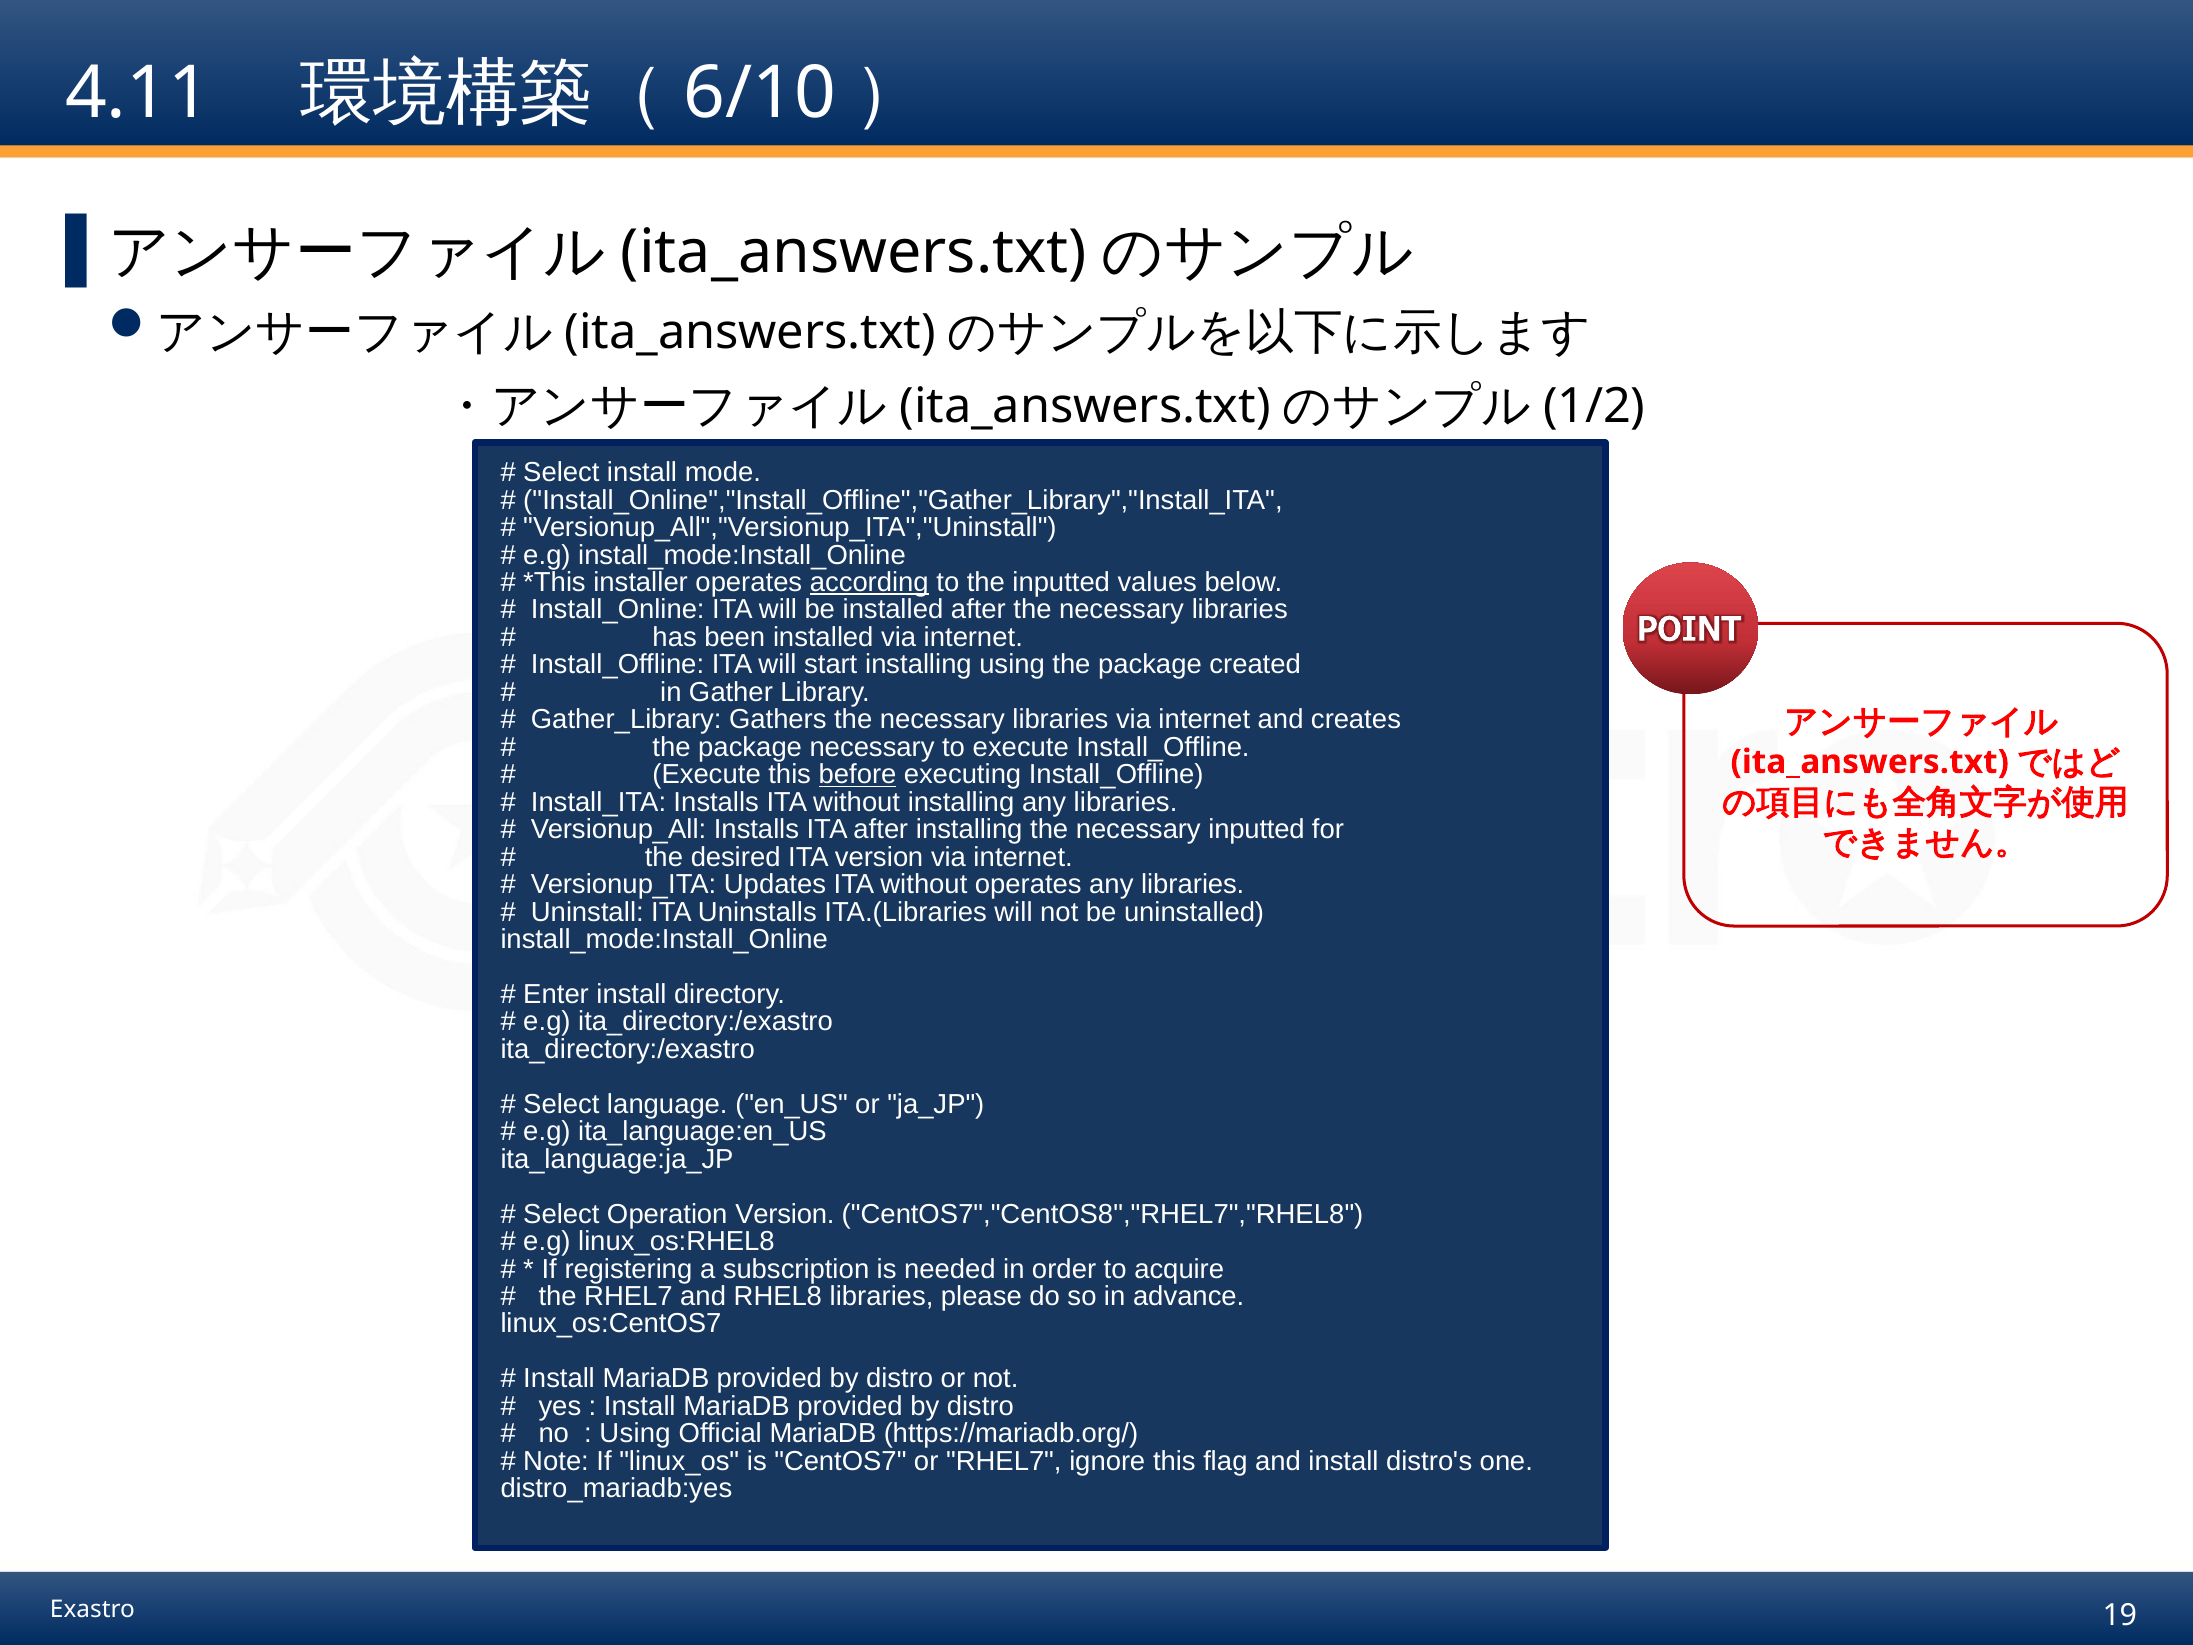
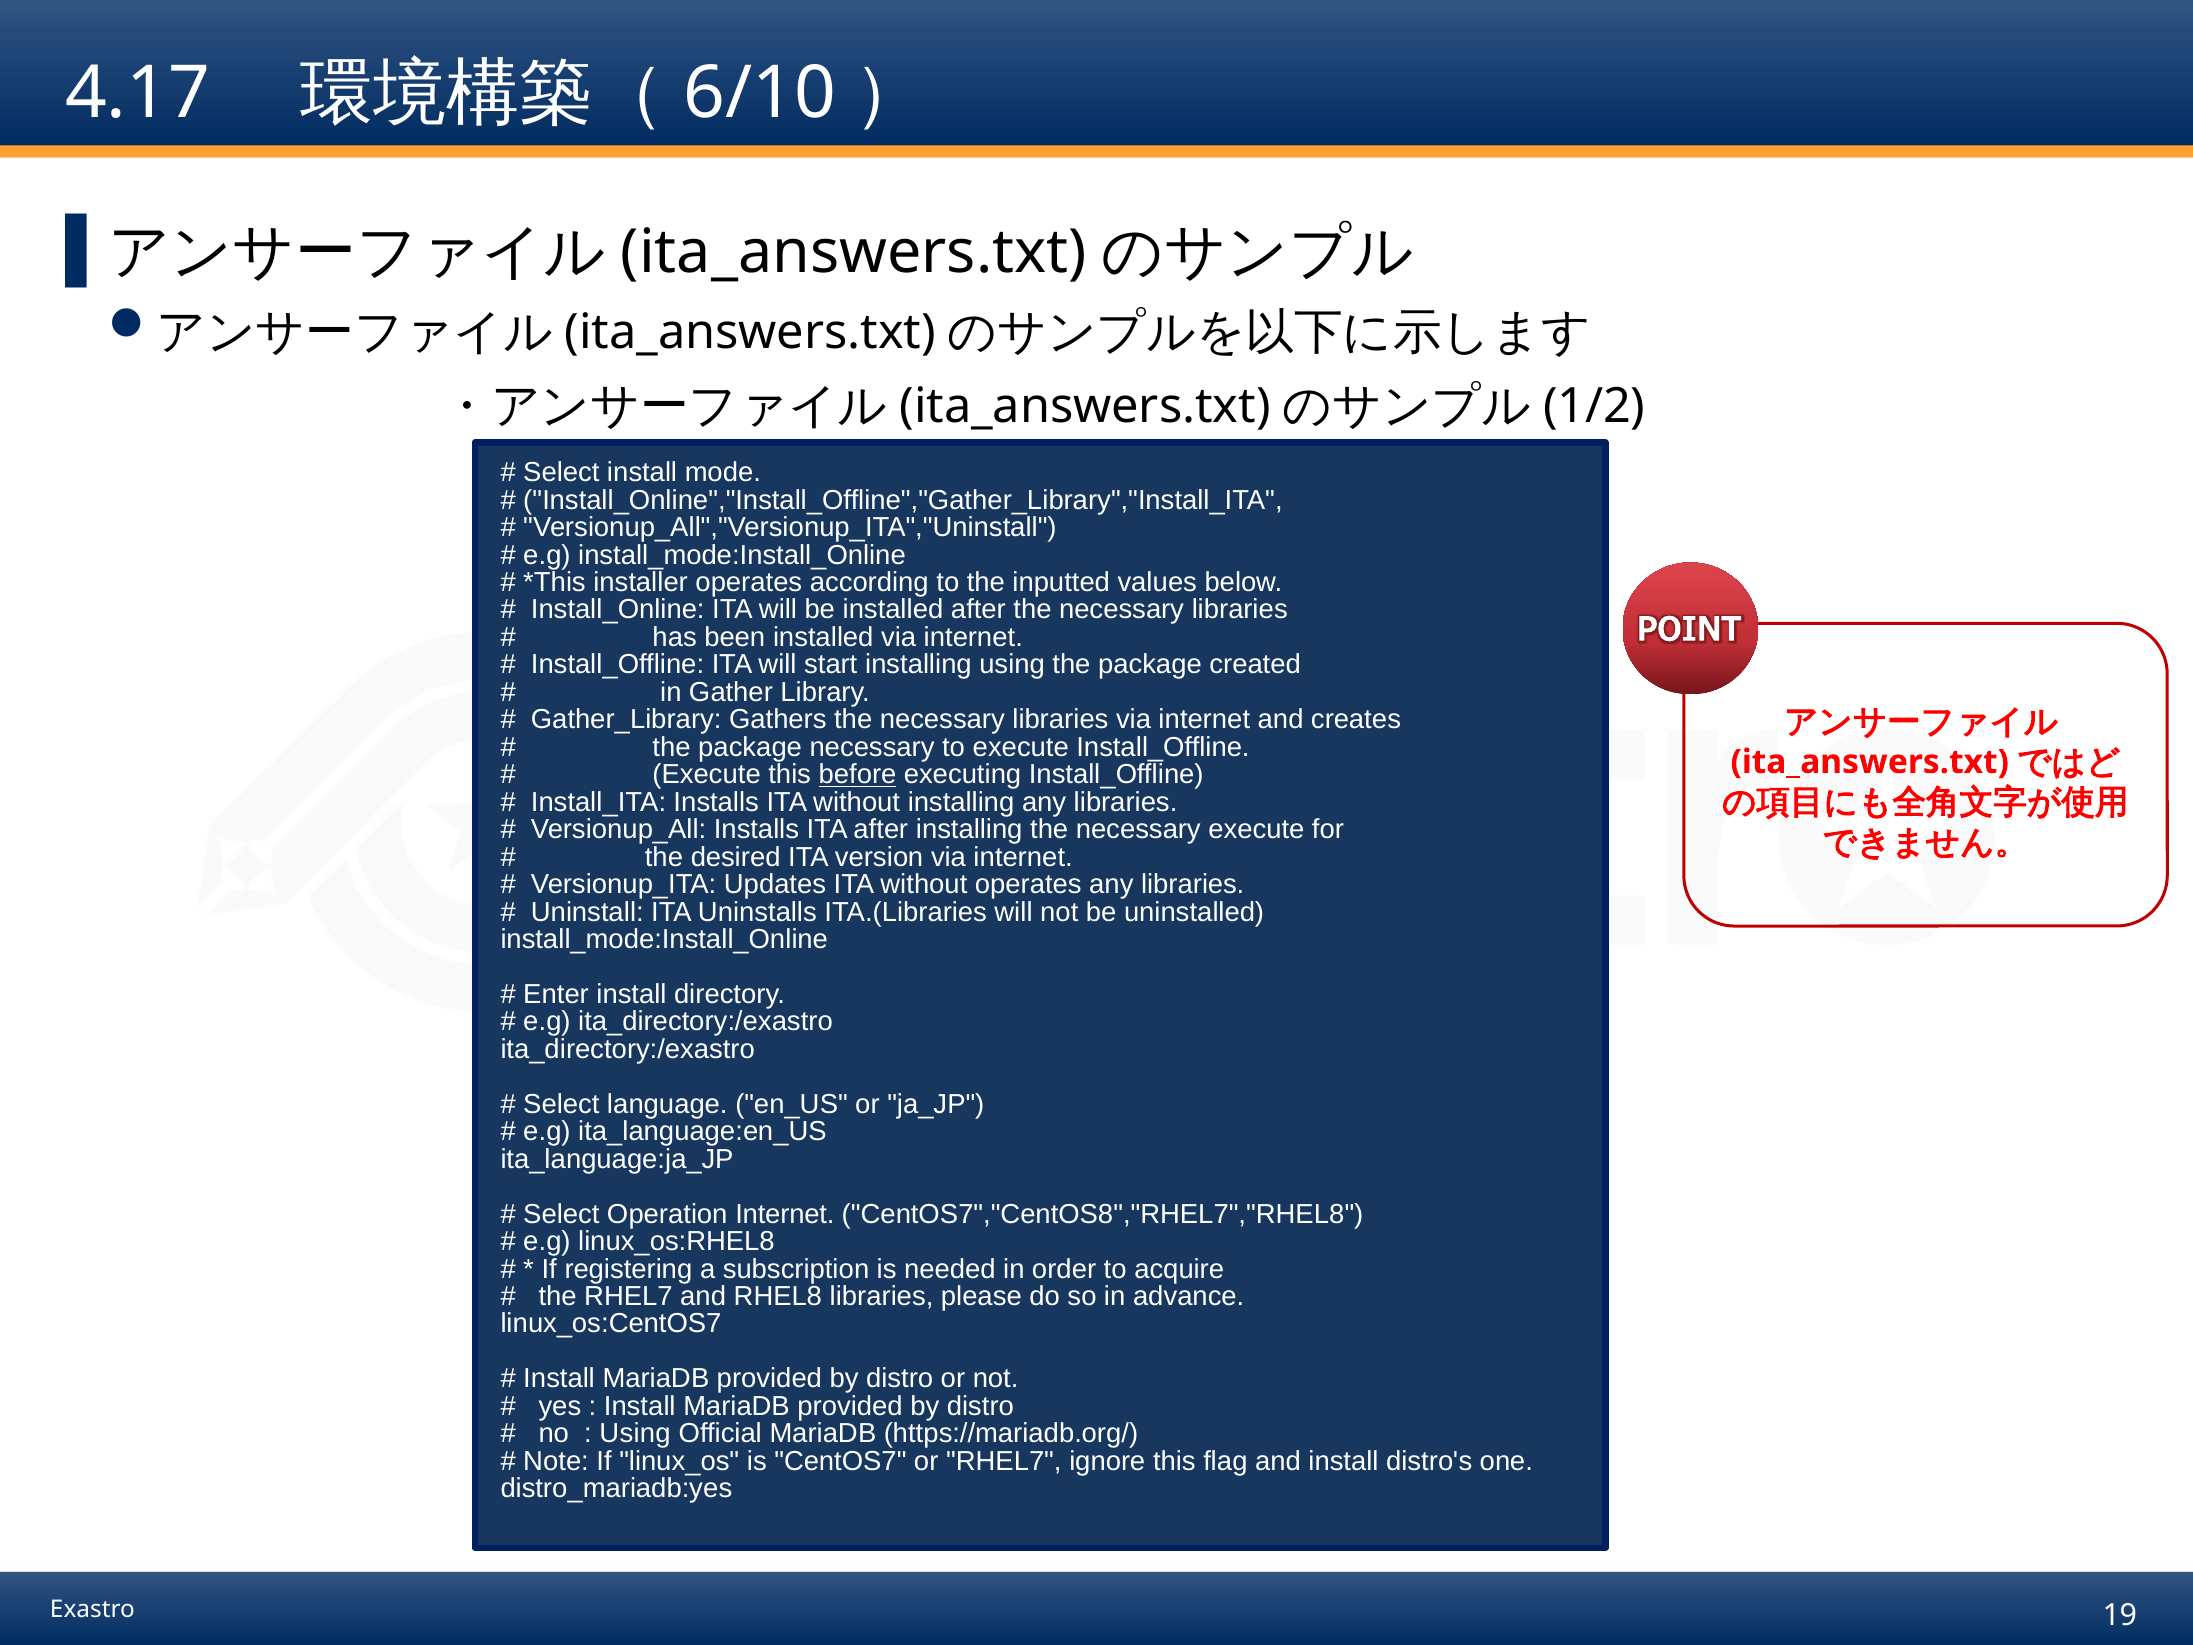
4.11: 4.11 -> 4.17 (137, 93)
according underline: present -> none (869, 582)
necessary inputted: inputted -> execute (1256, 829)
Operation Version: Version -> Internet (785, 1214)
